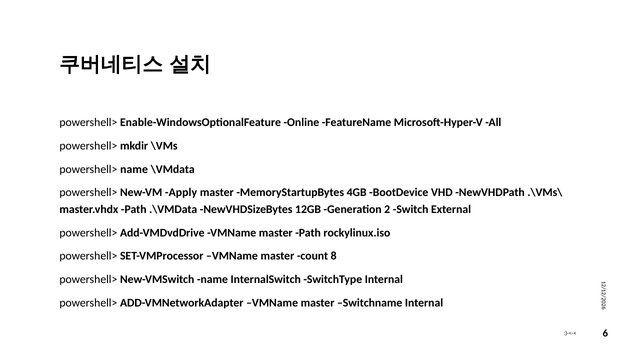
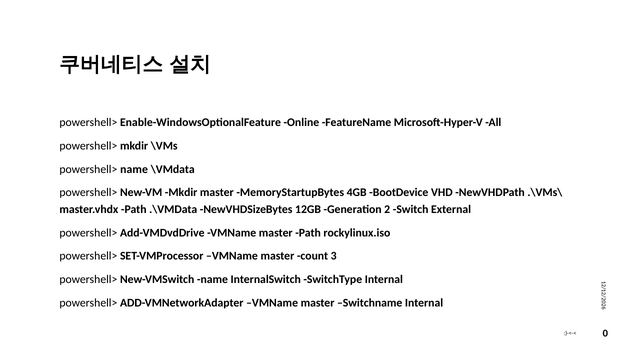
New-VM Apply: Apply -> Mkdir (181, 193)
8: 8 -> 3 (334, 256)
6: 6 -> 0 (605, 333)
